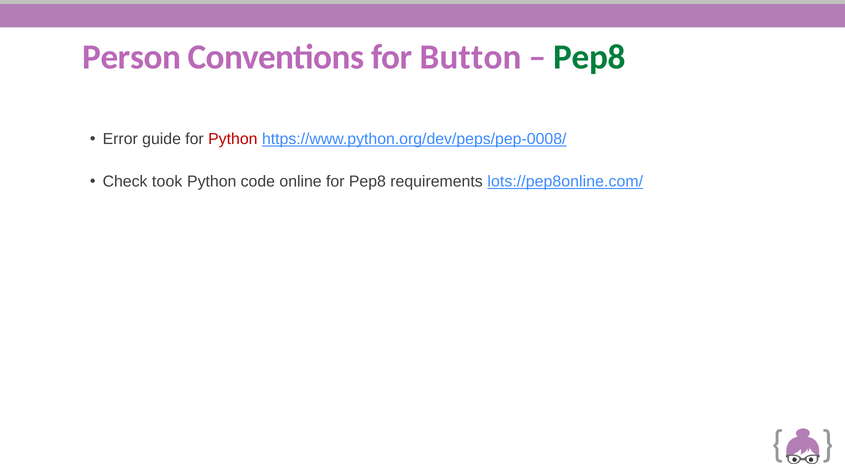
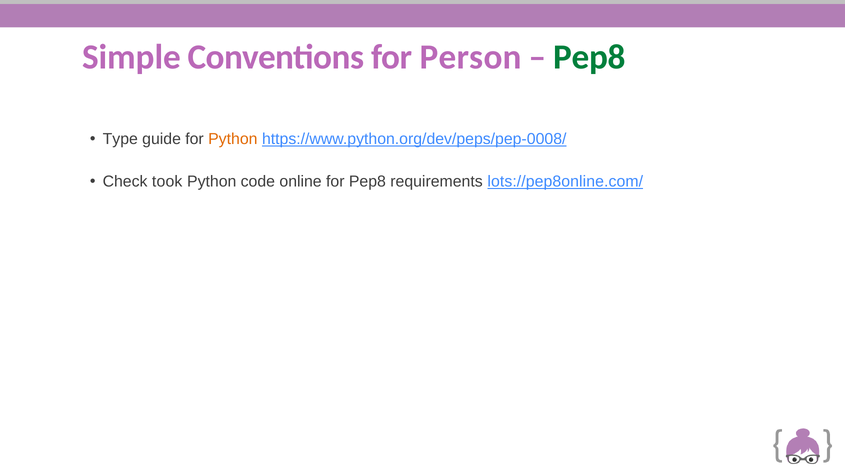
Person: Person -> Simple (132, 57)
Button: Button -> Person (471, 57)
Error: Error -> Type (120, 139)
Python colour: red -> orange (233, 139)
